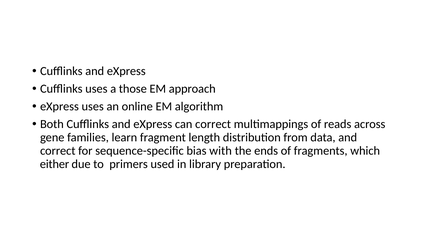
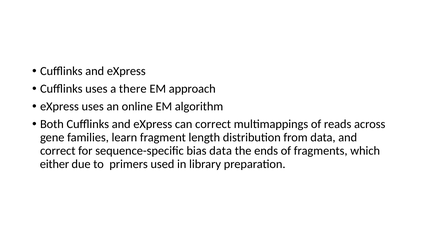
those: those -> there (133, 89)
bias with: with -> data (221, 151)
